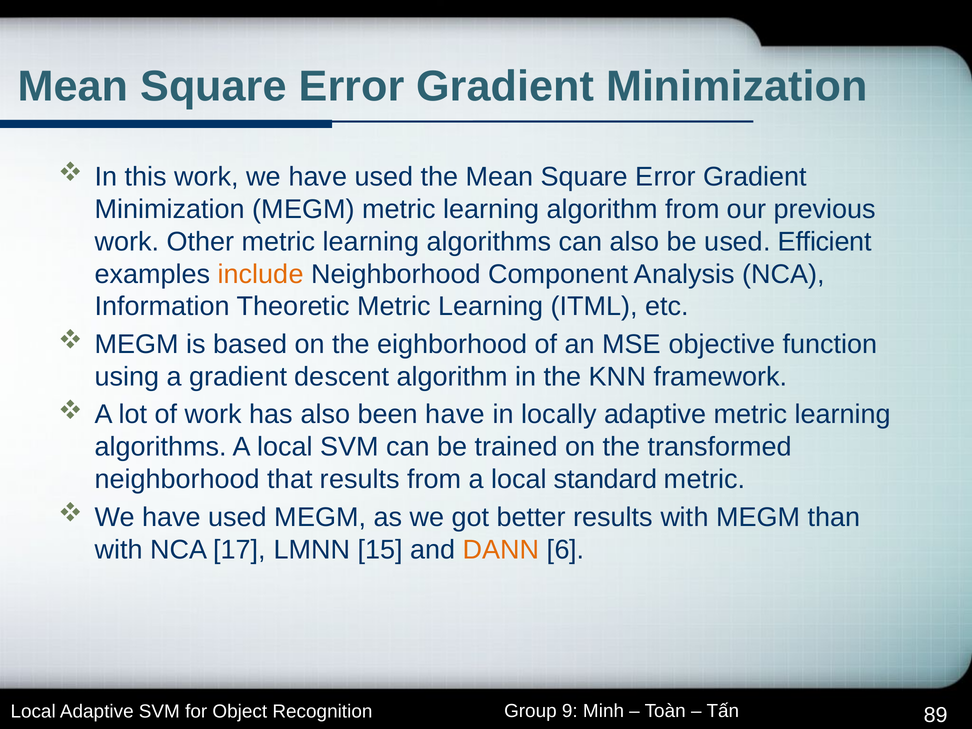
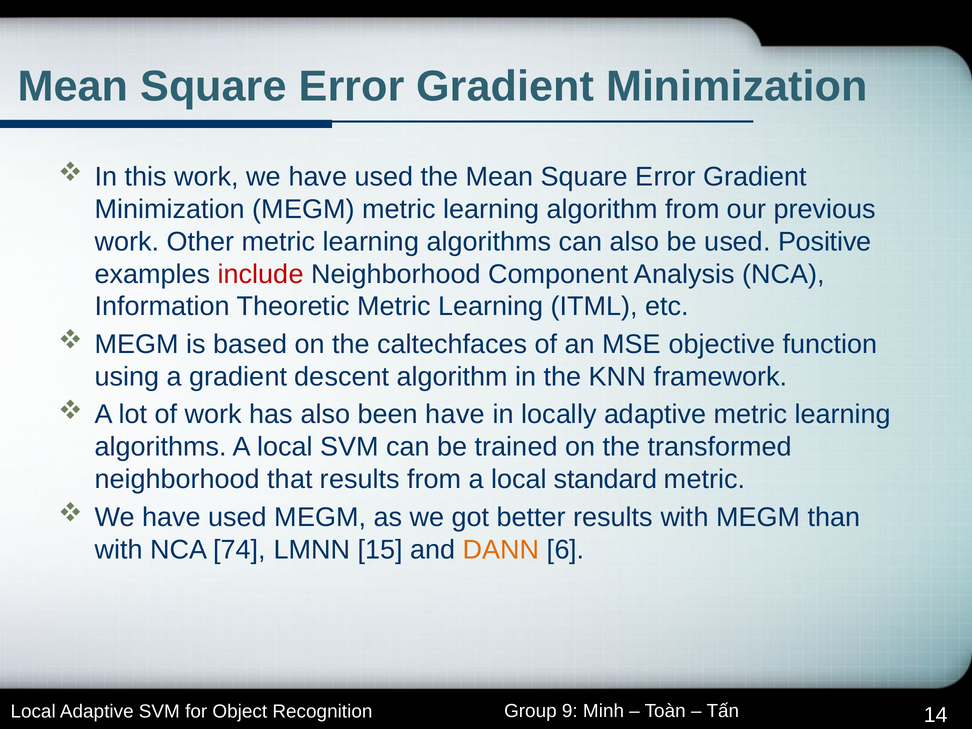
Efficient: Efficient -> Positive (825, 242)
include colour: orange -> red (261, 274)
eighborhood: eighborhood -> caltechfaces (452, 344)
17: 17 -> 74 (240, 550)
89: 89 -> 14 (936, 715)
